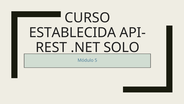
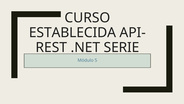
SOLO: SOLO -> SERIE (122, 47)
